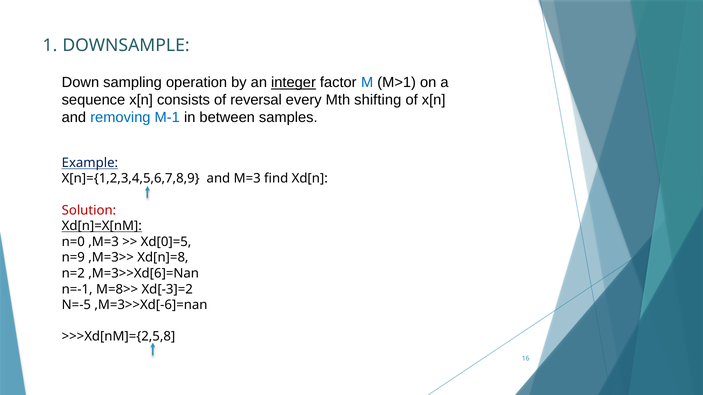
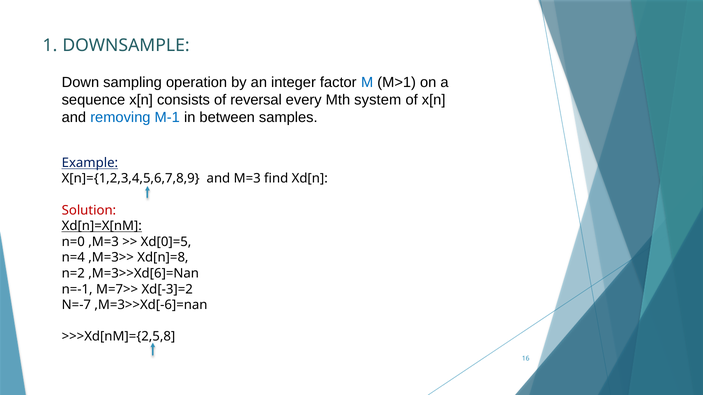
integer underline: present -> none (293, 83)
shifting: shifting -> system (378, 100)
n=9: n=9 -> n=4 (73, 258)
M=8>>: M=8>> -> M=7>> (117, 290)
N=-5: N=-5 -> N=-7 (76, 305)
